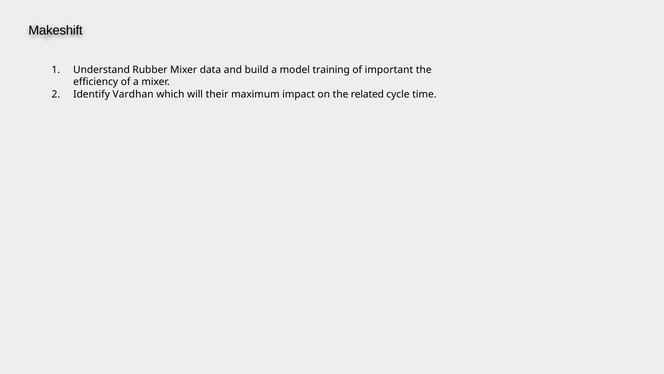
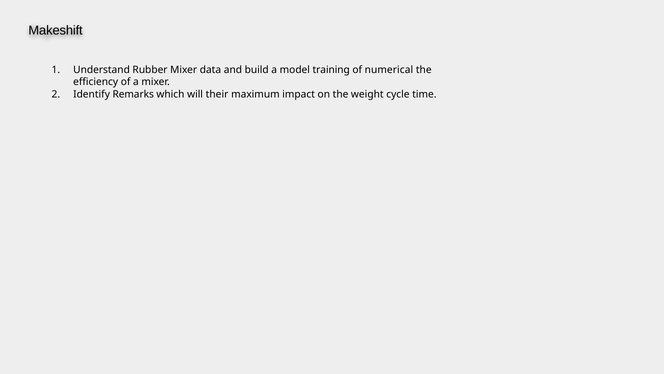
important: important -> numerical (389, 70)
Vardhan: Vardhan -> Remarks (133, 94)
related: related -> weight (367, 94)
